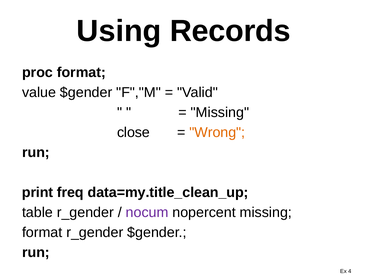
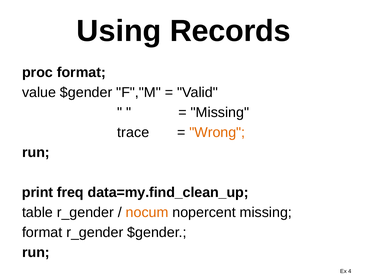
close: close -> trace (133, 133)
data=my.title_clean_up: data=my.title_clean_up -> data=my.find_clean_up (168, 193)
nocum colour: purple -> orange (147, 213)
